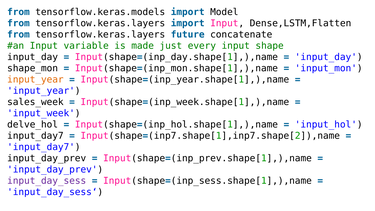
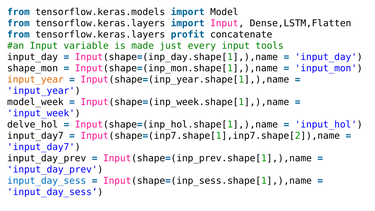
future: future -> profit (188, 34)
shape: shape -> tools (270, 46)
sales_week: sales_week -> model_week (35, 102)
input_day_sess colour: purple -> blue (47, 181)
